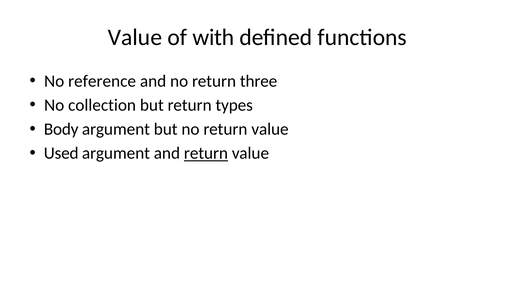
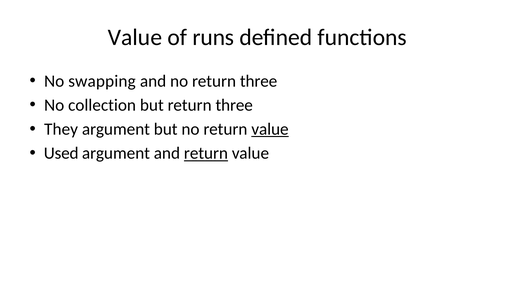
with: with -> runs (213, 37)
reference: reference -> swapping (102, 81)
but return types: types -> three (234, 105)
Body: Body -> They (61, 129)
value underline: none -> present (270, 129)
